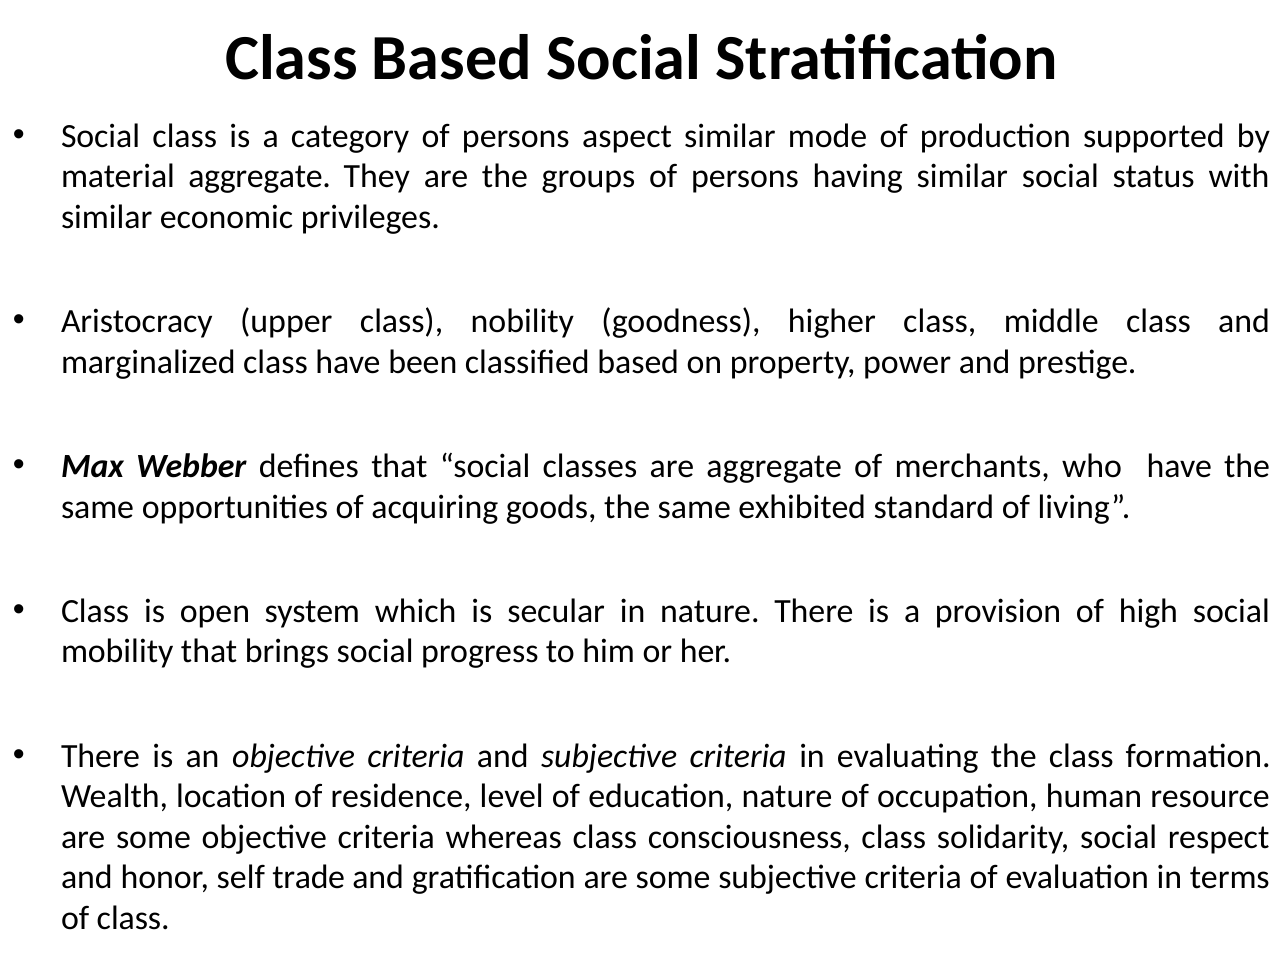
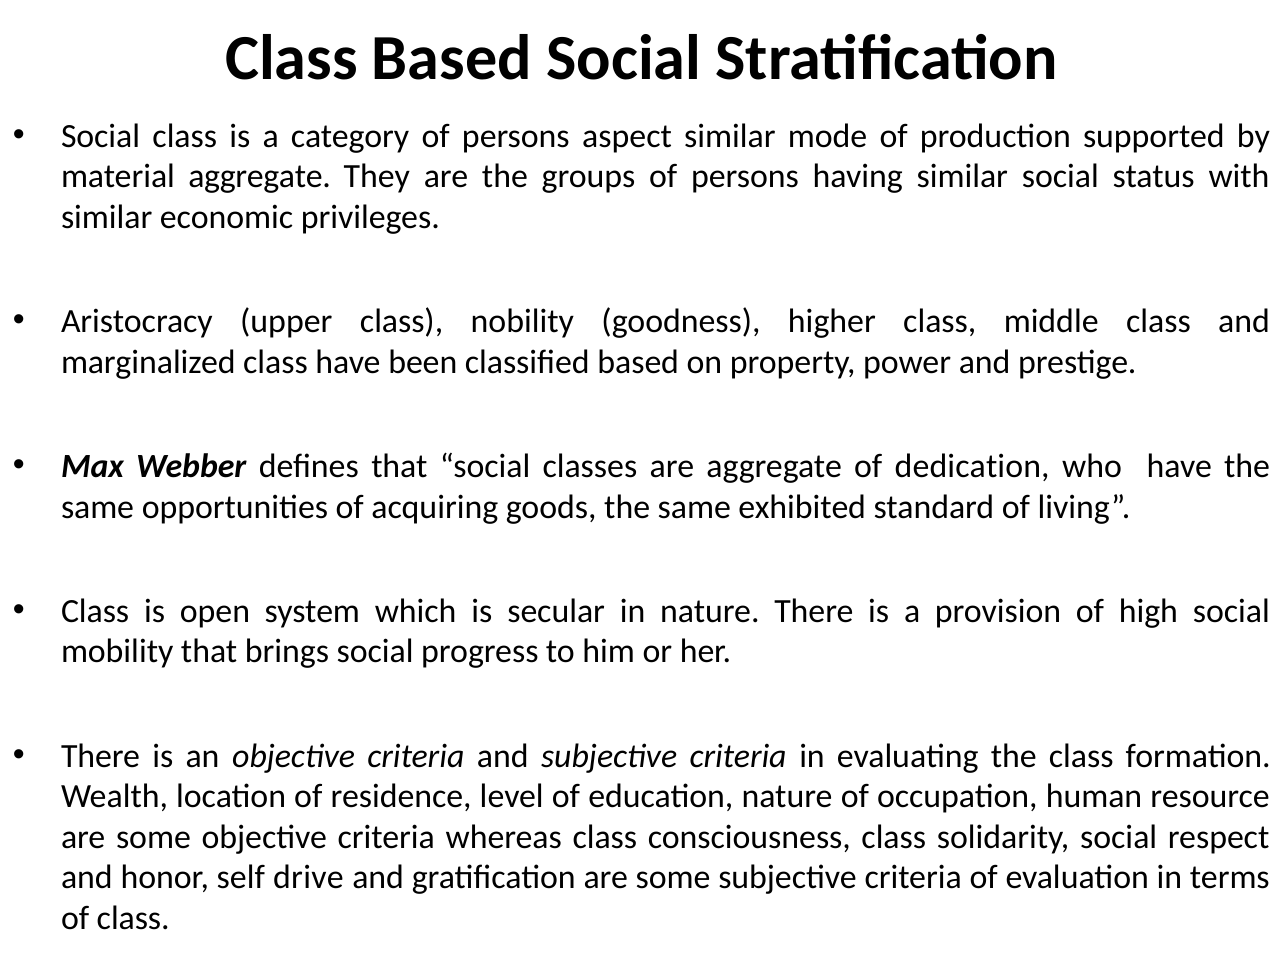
merchants: merchants -> dedication (972, 466)
trade: trade -> drive (308, 878)
